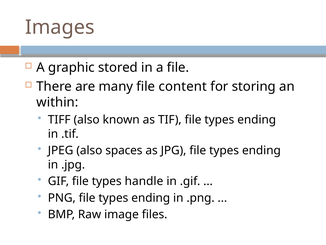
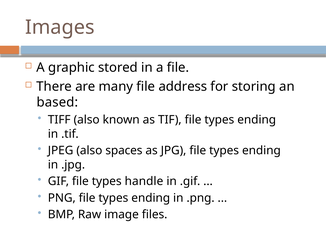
content: content -> address (183, 86)
within: within -> based (57, 102)
